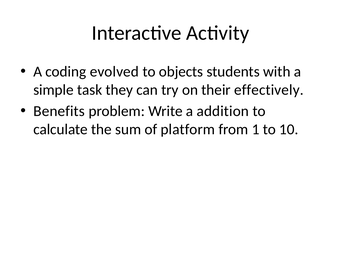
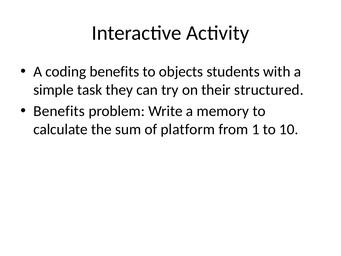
coding evolved: evolved -> benefits (114, 72)
effectively: effectively -> structured (269, 90)
addition: addition -> memory (223, 111)
